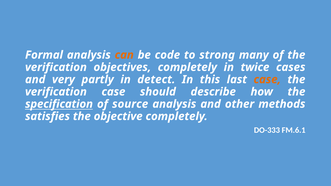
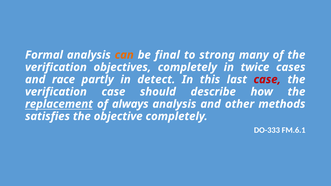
code: code -> final (167, 55)
very: very -> race (63, 80)
case colour: orange -> red (267, 80)
specification: specification -> replacement (59, 104)
source: source -> always (130, 104)
